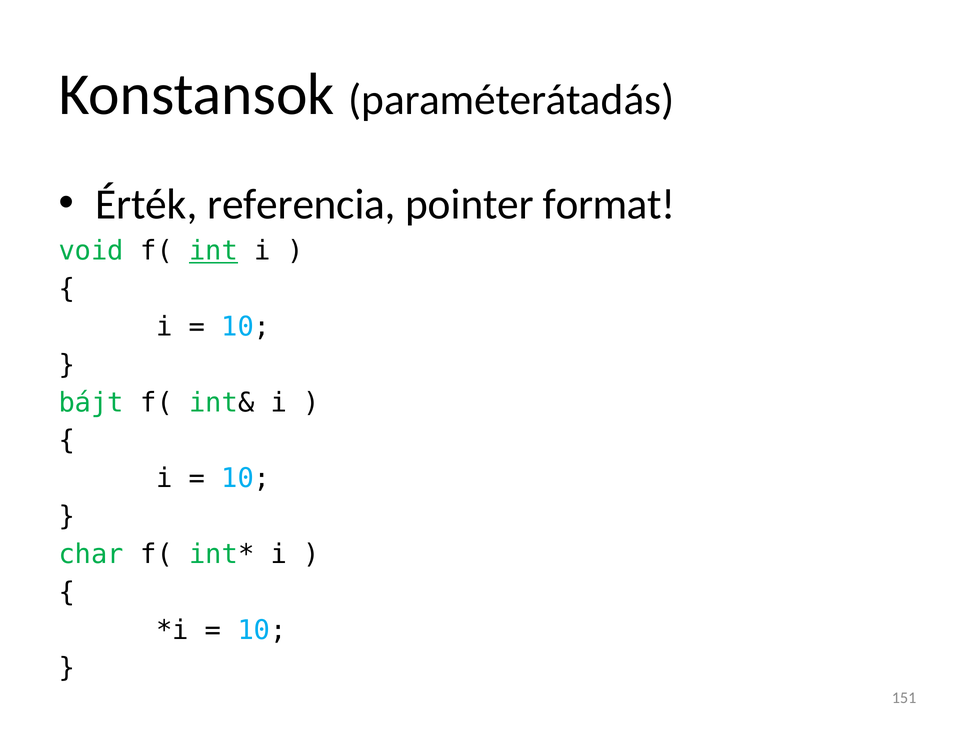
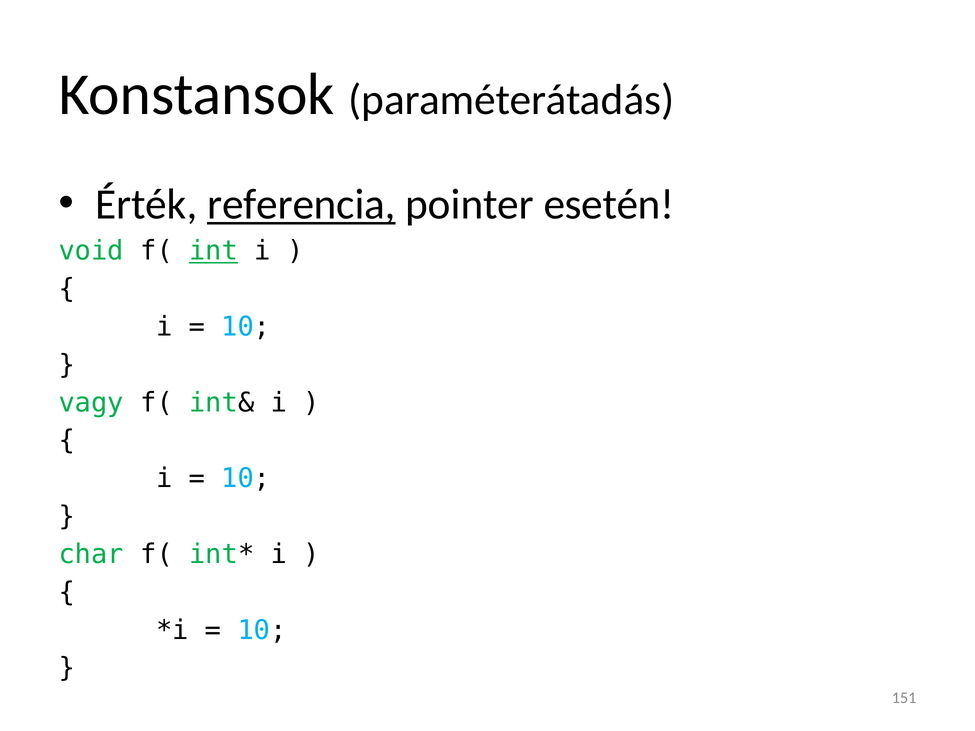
referencia underline: none -> present (301, 205)
format: format -> esetén (609, 205)
bájt: bájt -> vagy (91, 403)
